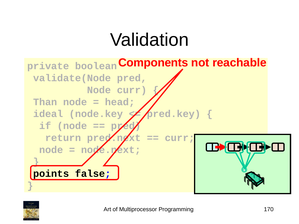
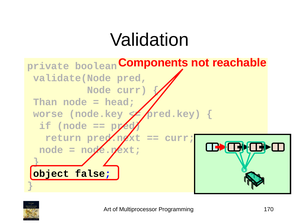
ideal: ideal -> worse (48, 114)
points: points -> object (51, 174)
